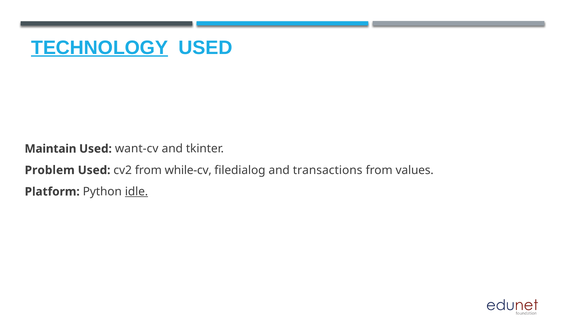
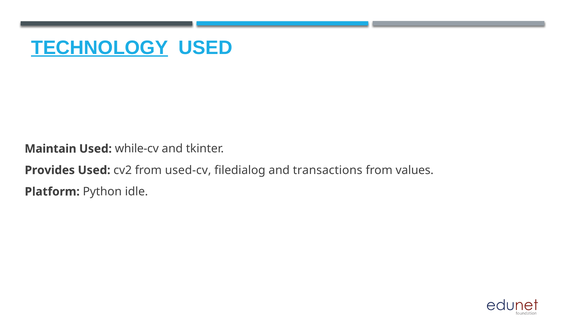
want-cv: want-cv -> while-cv (137, 149)
Problem: Problem -> Provides (50, 170)
while-cv: while-cv -> used-cv (188, 170)
idle underline: present -> none (137, 192)
